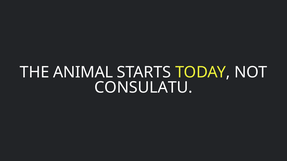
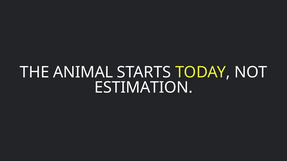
CONSULATU: CONSULATU -> ESTIMATION (144, 88)
